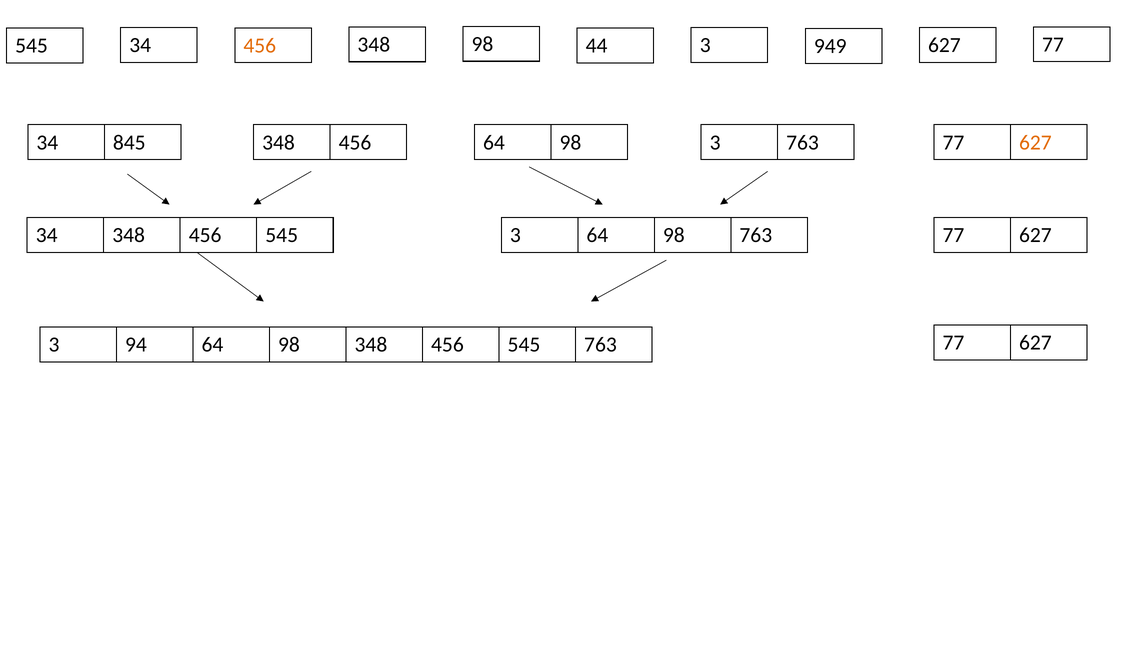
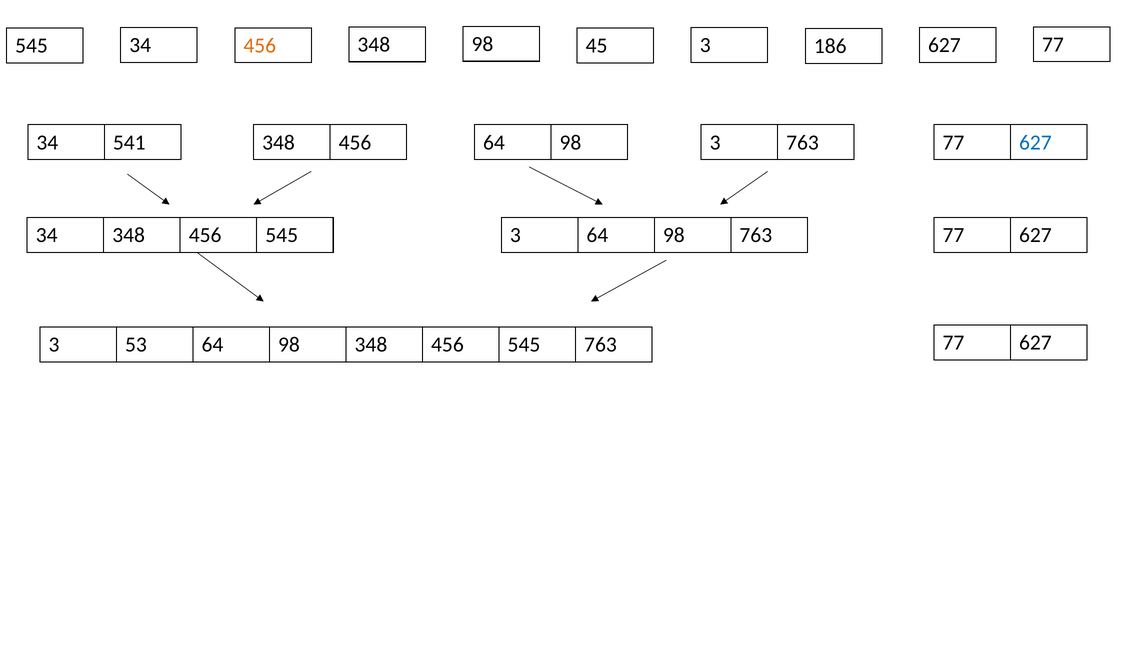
44: 44 -> 45 (597, 46)
949: 949 -> 186 (830, 46)
845: 845 -> 541 (129, 142)
627 colour: orange -> blue (1035, 142)
94: 94 -> 53 (136, 345)
